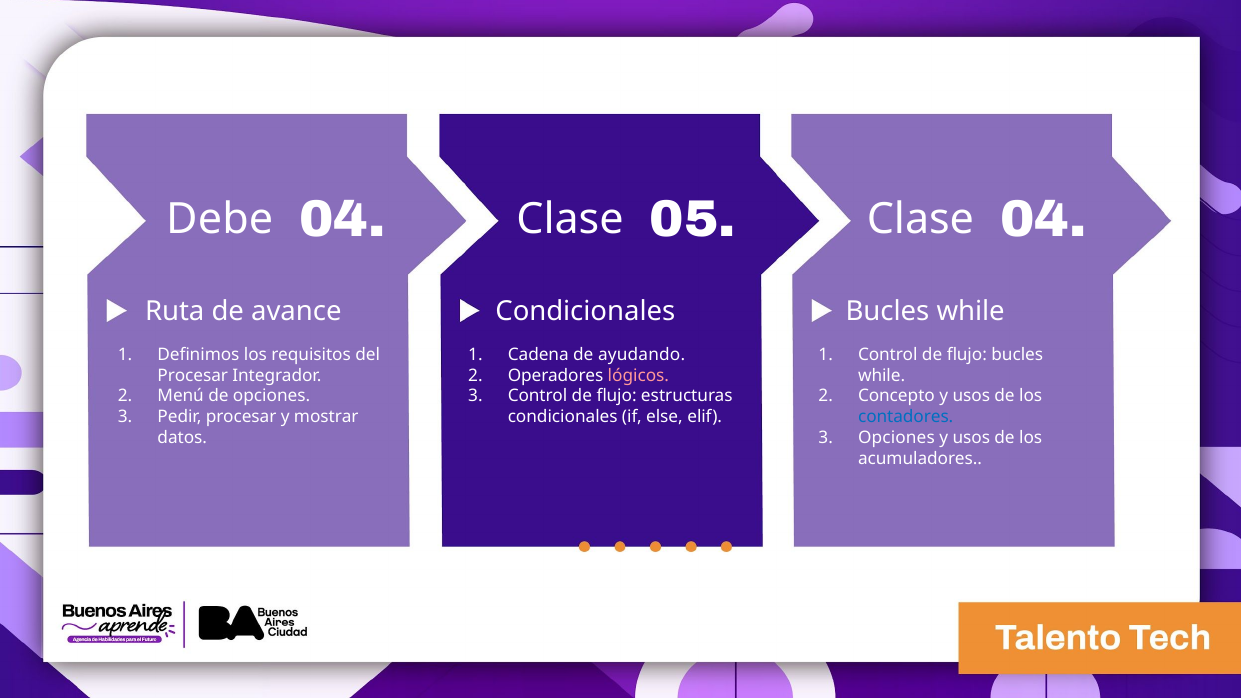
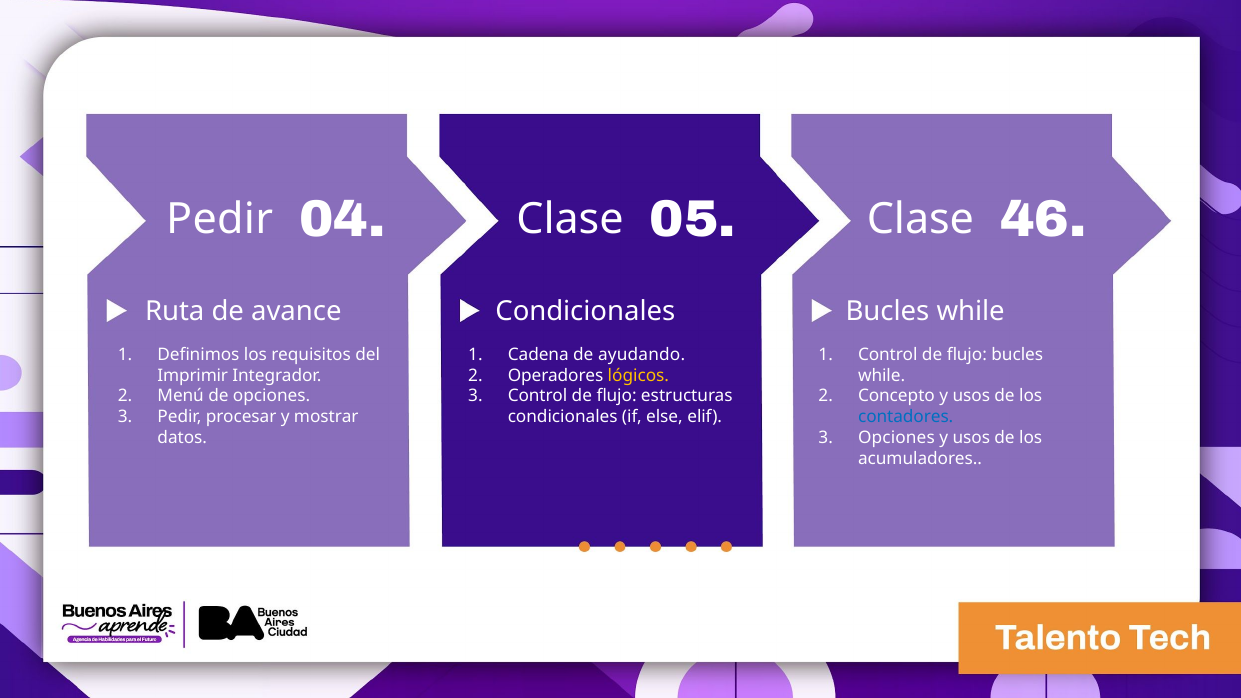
Debe: Debe -> Pedir (220, 219)
Clase 04: 04 -> 46 (1043, 220)
Procesar: Procesar -> Imprimir (193, 376)
lógicos colour: pink -> yellow (638, 376)
